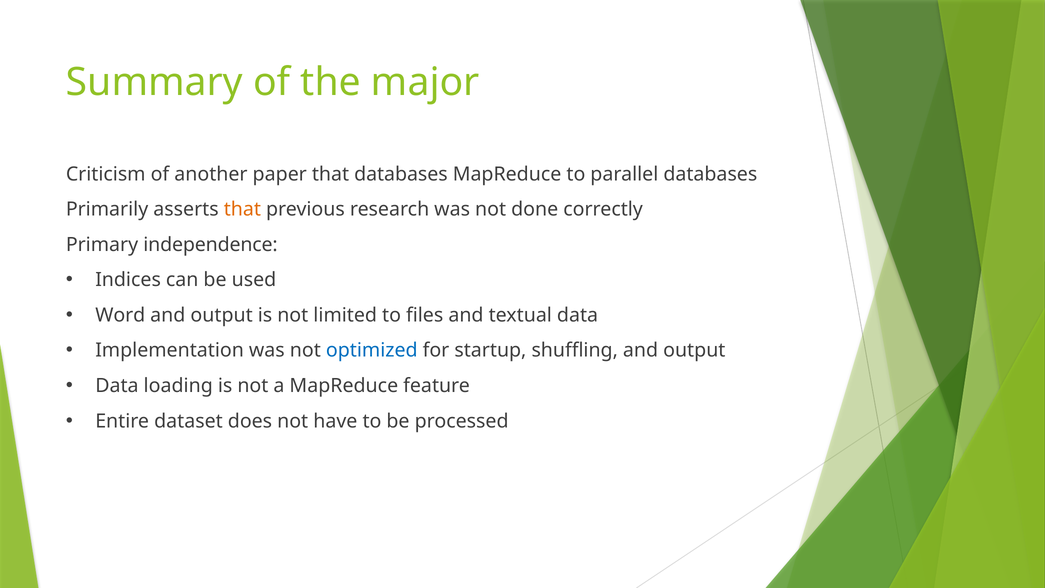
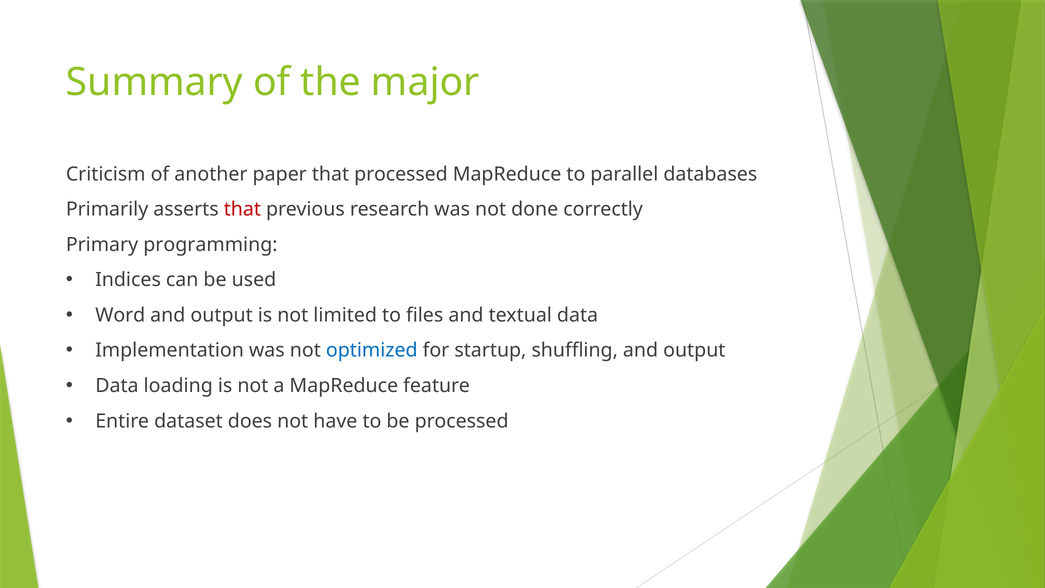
that databases: databases -> processed (401, 174)
that colour: orange -> red (242, 209)
independence: independence -> programming (210, 245)
